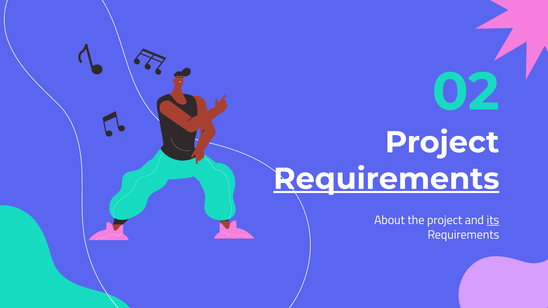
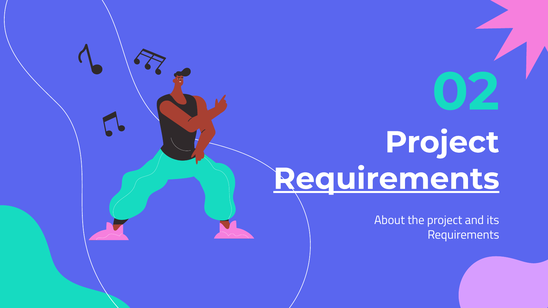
its underline: present -> none (493, 220)
